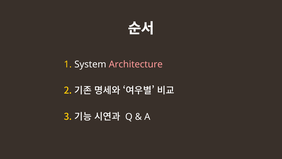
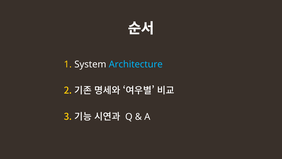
Architecture colour: pink -> light blue (136, 64)
